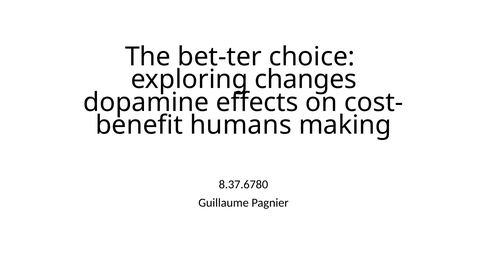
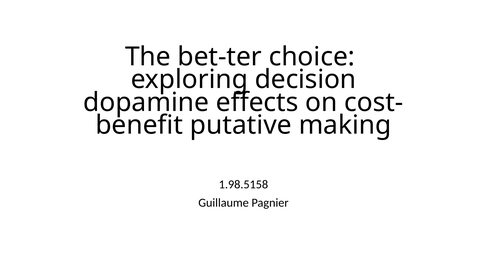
changes: changes -> decision (306, 80)
humans: humans -> putative (241, 125)
8.37.6780: 8.37.6780 -> 1.98.5158 (243, 184)
